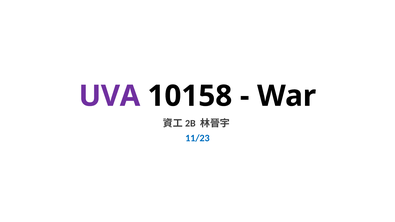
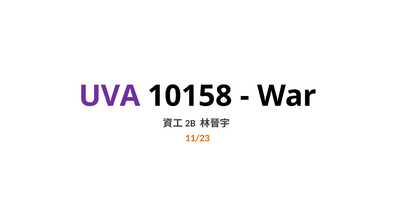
11/23 colour: blue -> orange (197, 138)
